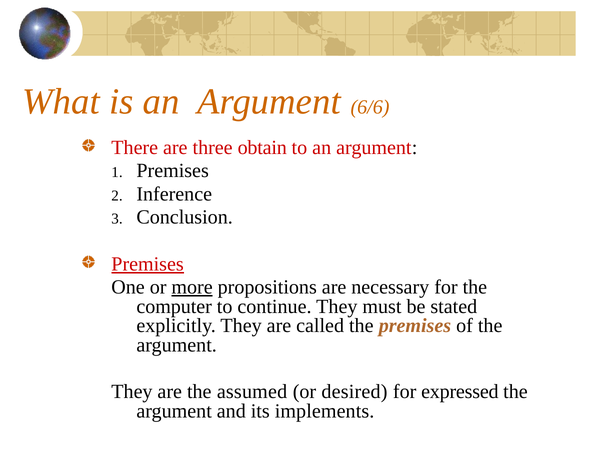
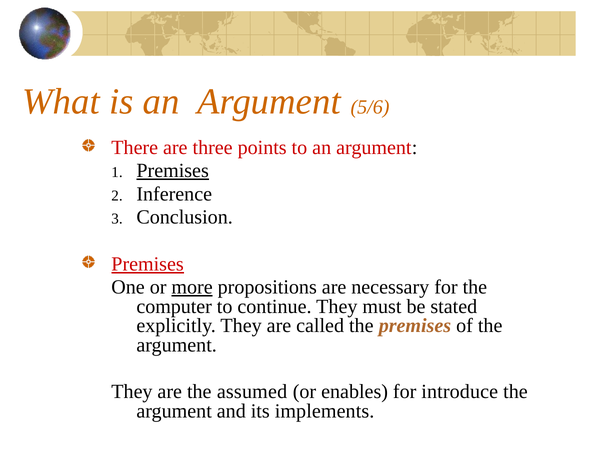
6/6: 6/6 -> 5/6 (370, 107)
obtain: obtain -> points (262, 147)
Premises underline: none -> present (173, 171)
desired: desired -> enables (355, 391)
expressed: expressed -> introduce (460, 391)
